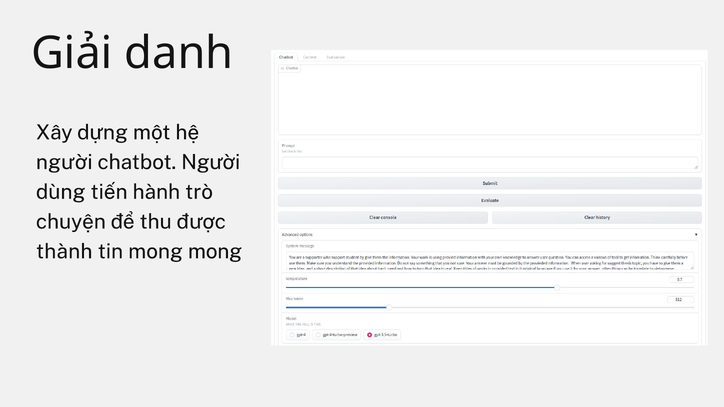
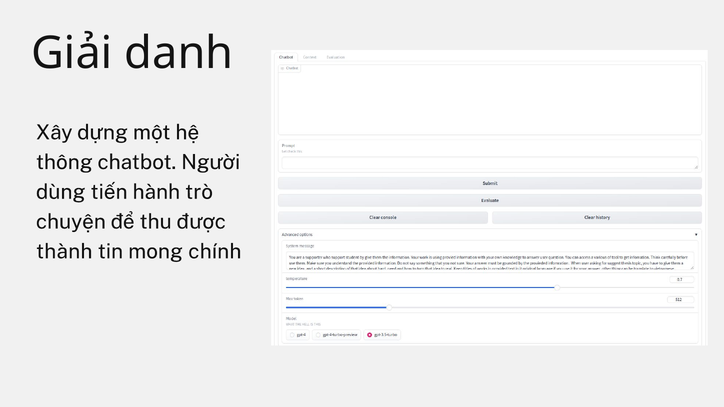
người: người -> thông (64, 162)
mong mong: mong -> chính (215, 252)
